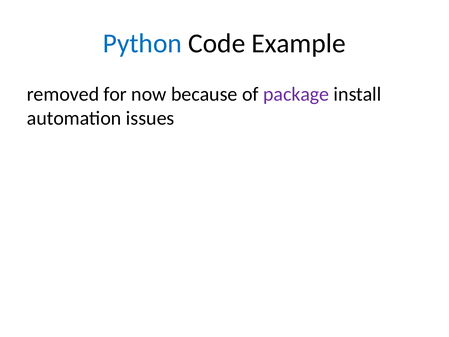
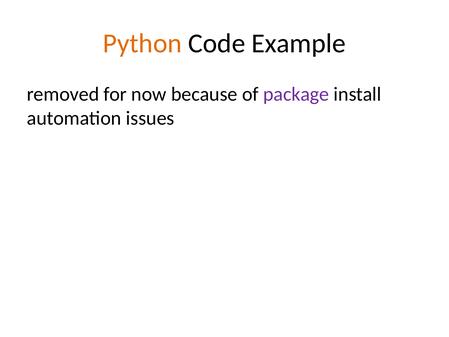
Python colour: blue -> orange (142, 43)
